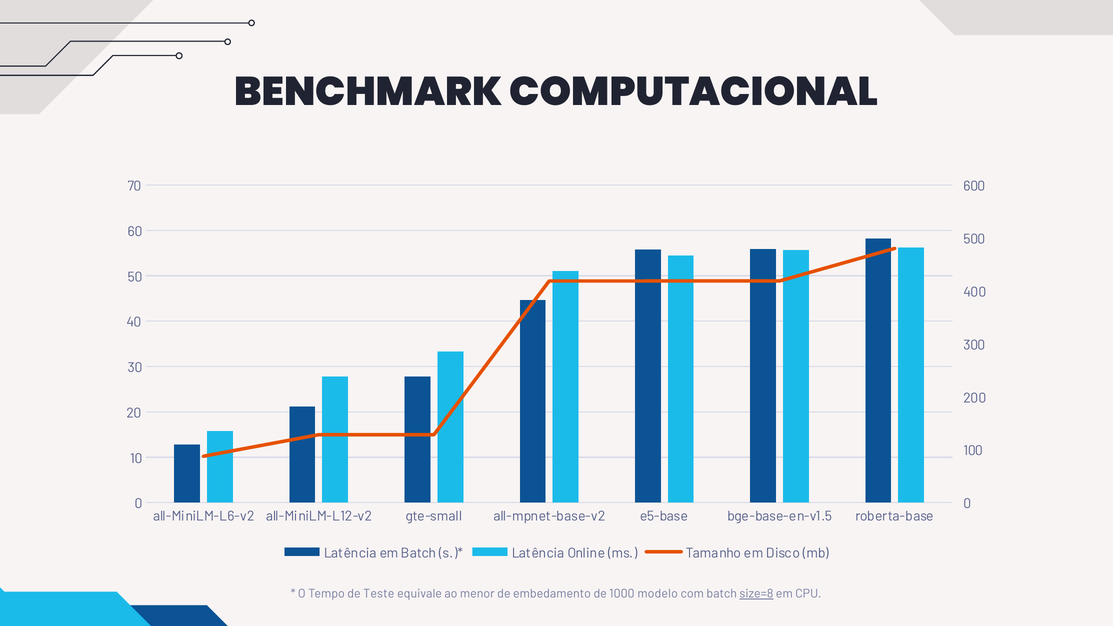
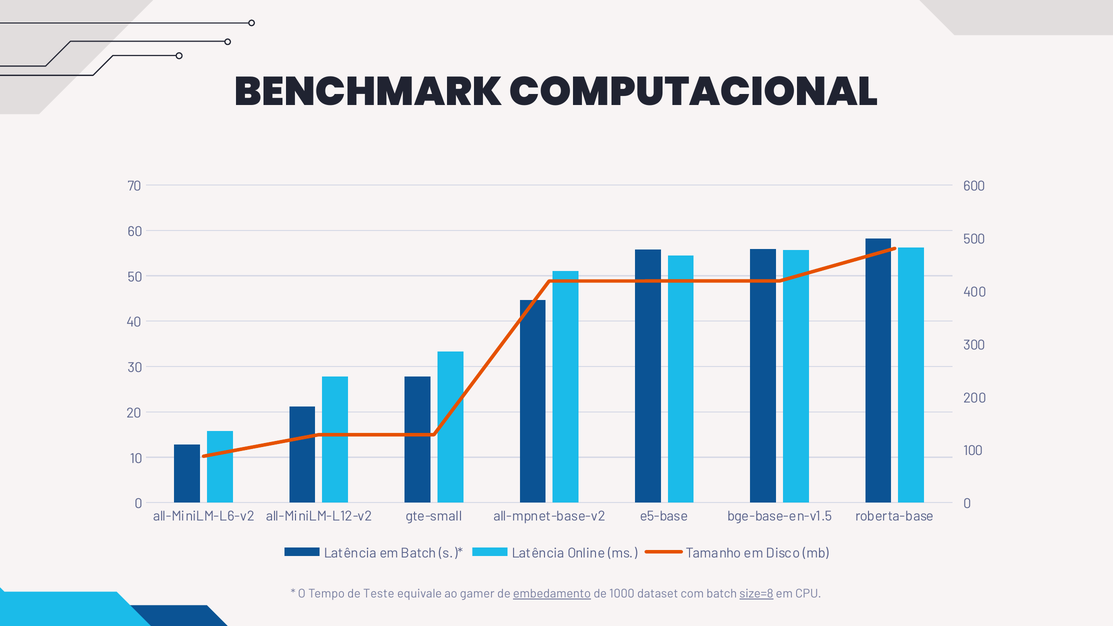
menor: menor -> gamer (477, 594)
embedamento underline: none -> present (552, 594)
modelo: modelo -> dataset (658, 594)
